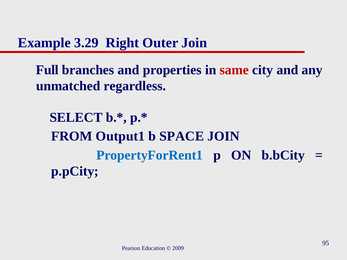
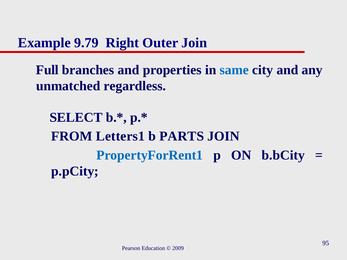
3.29: 3.29 -> 9.79 (86, 43)
same colour: red -> blue (234, 70)
Output1: Output1 -> Letters1 (120, 136)
SPACE: SPACE -> PARTS (182, 136)
